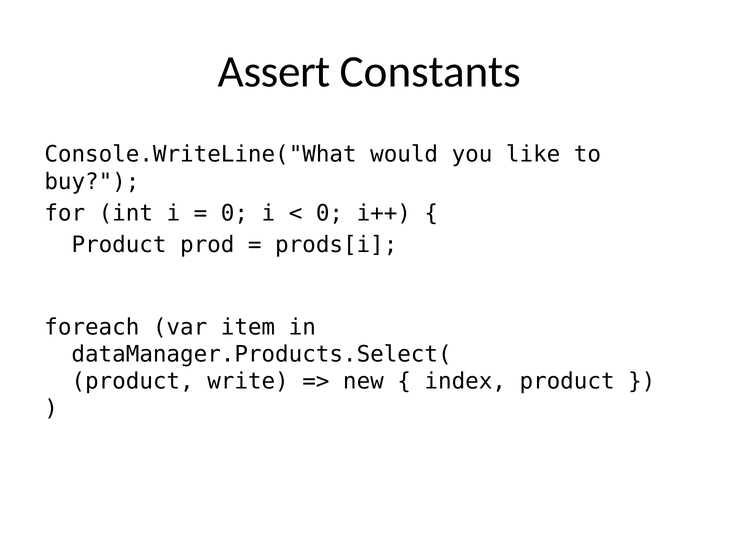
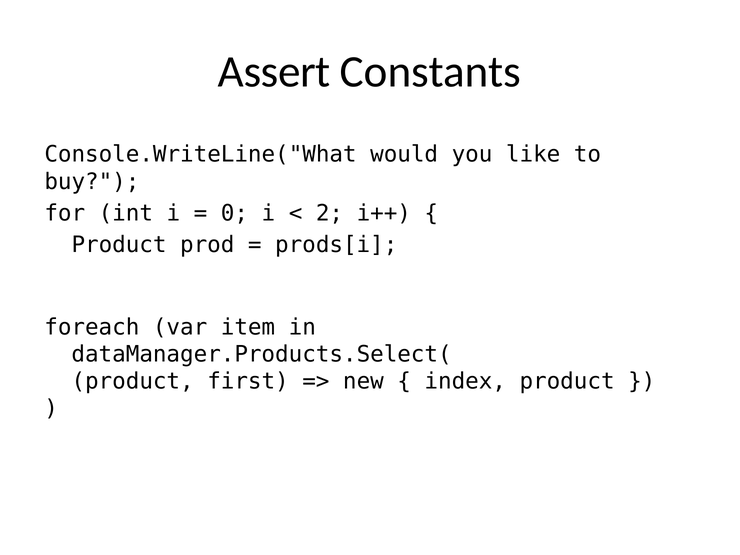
0: 0 -> 2 (329, 213)
write: write -> first (248, 381)
